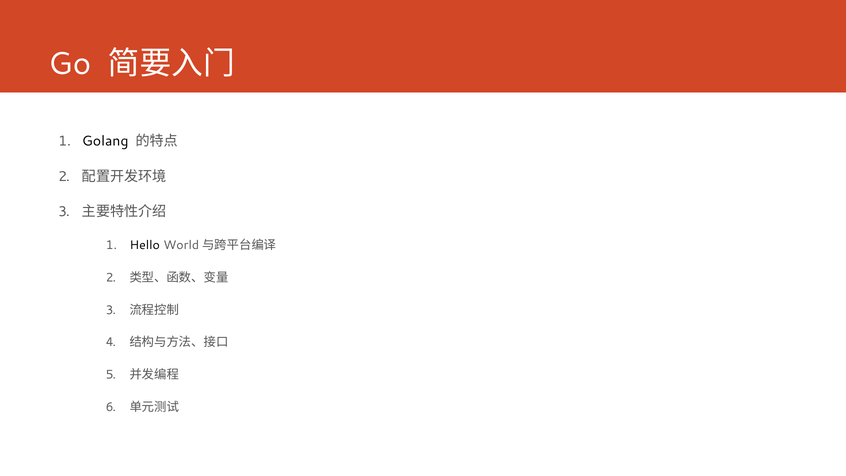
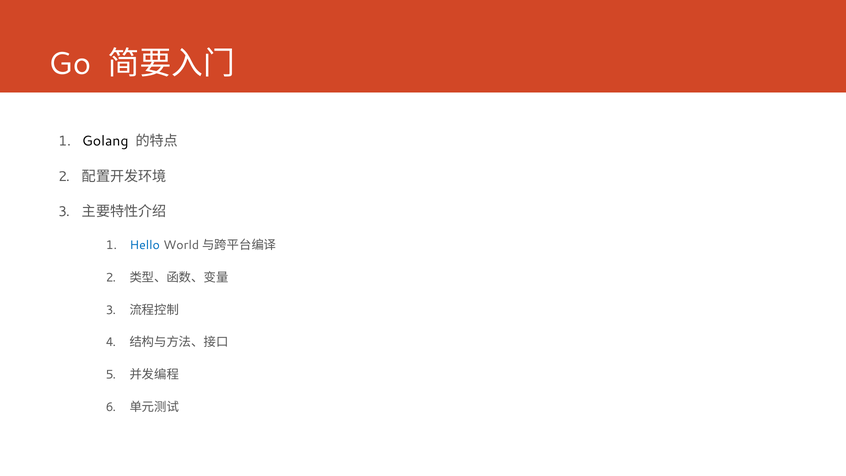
Hello colour: black -> blue (145, 245)
